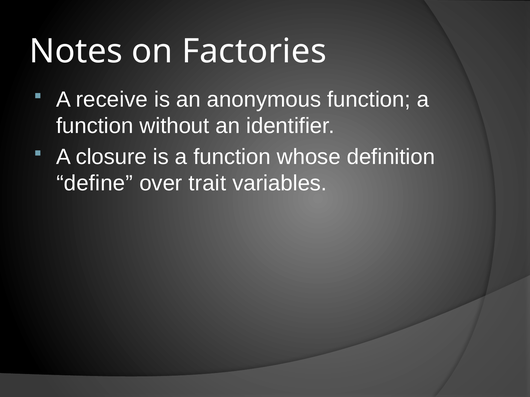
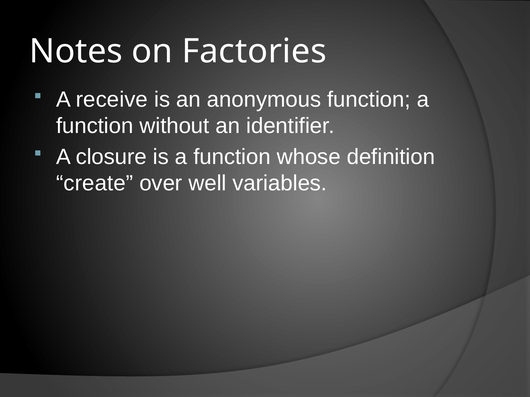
define: define -> create (95, 183)
trait: trait -> well (207, 183)
